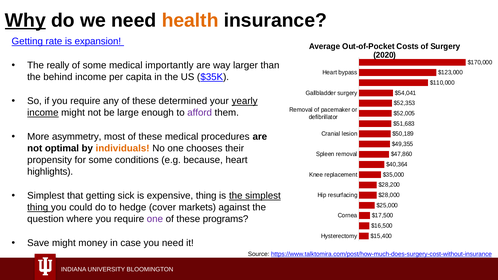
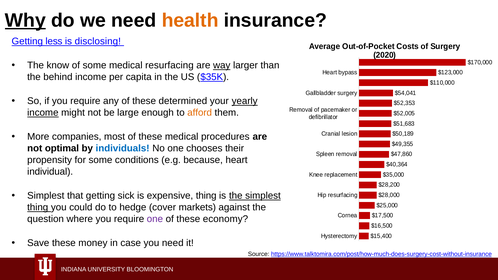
rate: rate -> less (54, 41)
expansion: expansion -> disclosing (98, 41)
really: really -> know (58, 65)
medical importantly: importantly -> resurfacing (169, 65)
way underline: none -> present (222, 65)
afford colour: purple -> orange (200, 113)
asymmetry: asymmetry -> companies (77, 137)
individuals colour: orange -> blue (123, 148)
highlights: highlights -> individual (50, 172)
programs: programs -> economy (225, 219)
Save might: might -> these (64, 243)
